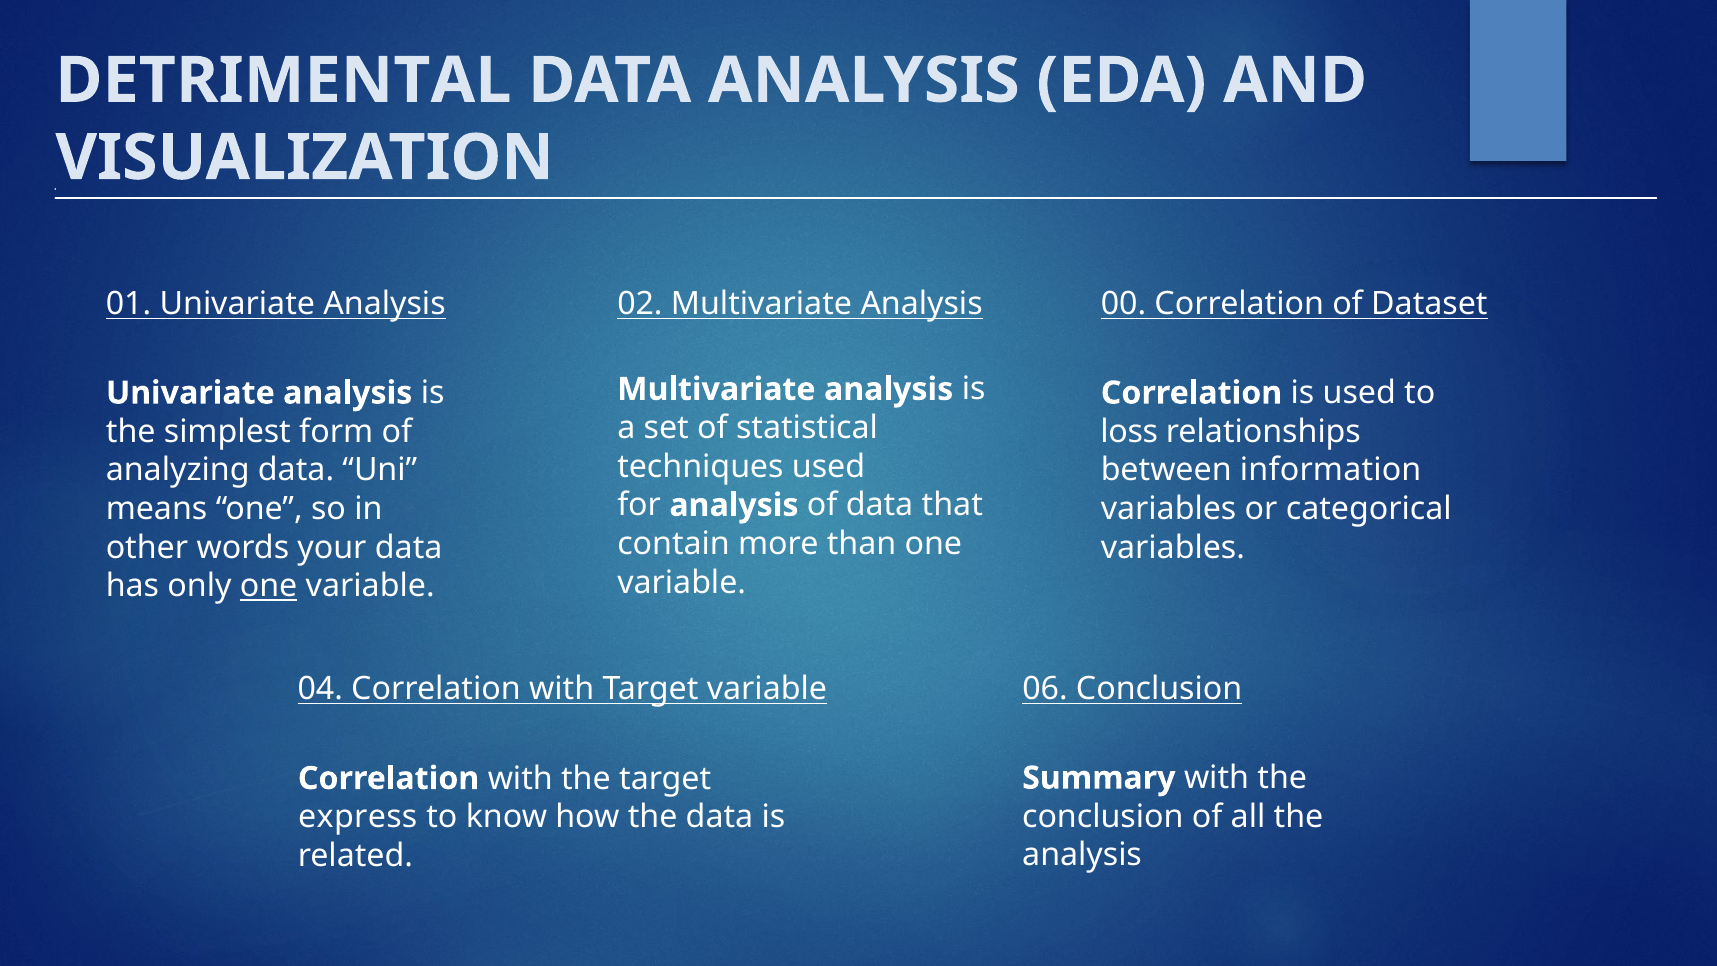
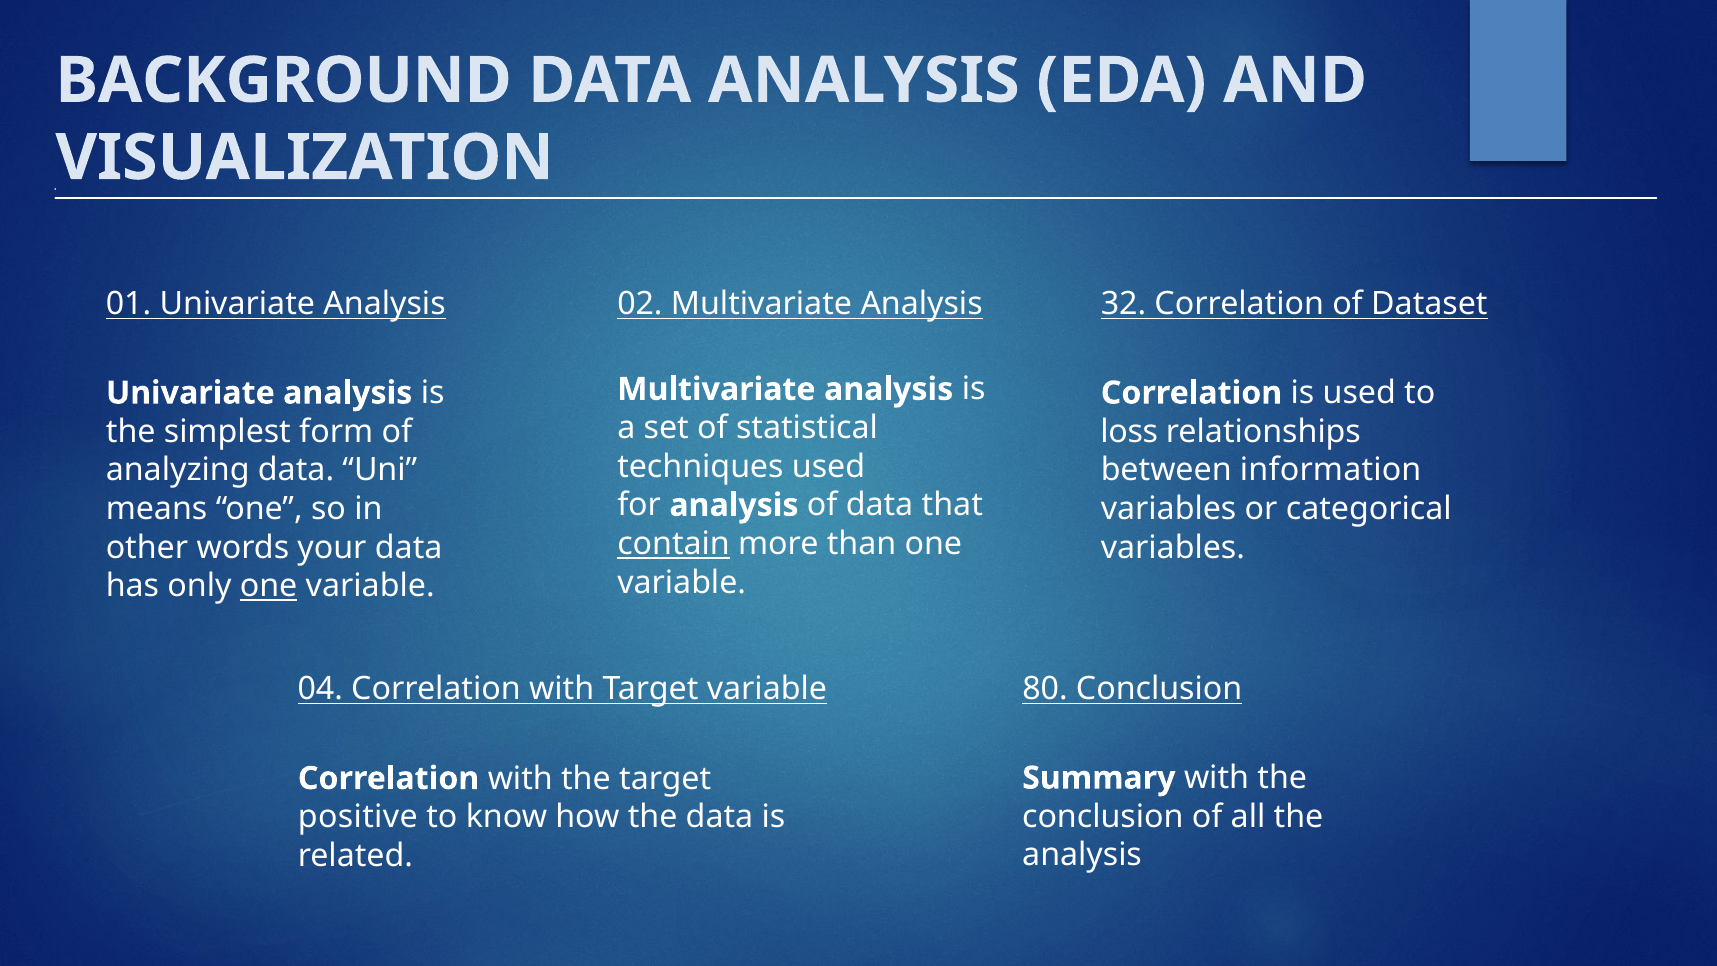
DETRIMENTAL: DETRIMENTAL -> BACKGROUND (284, 81)
00: 00 -> 32 (1123, 304)
contain underline: none -> present (674, 544)
06: 06 -> 80 (1045, 689)
express: express -> positive (358, 817)
